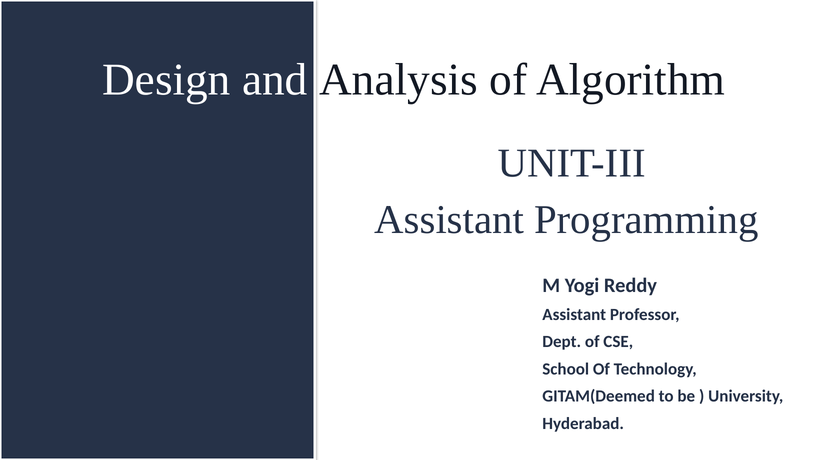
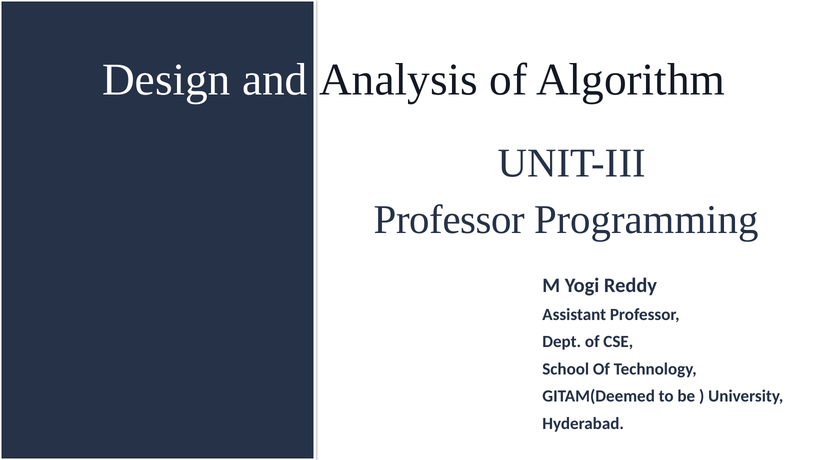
Assistant: Assistant -> Professor (449, 220)
